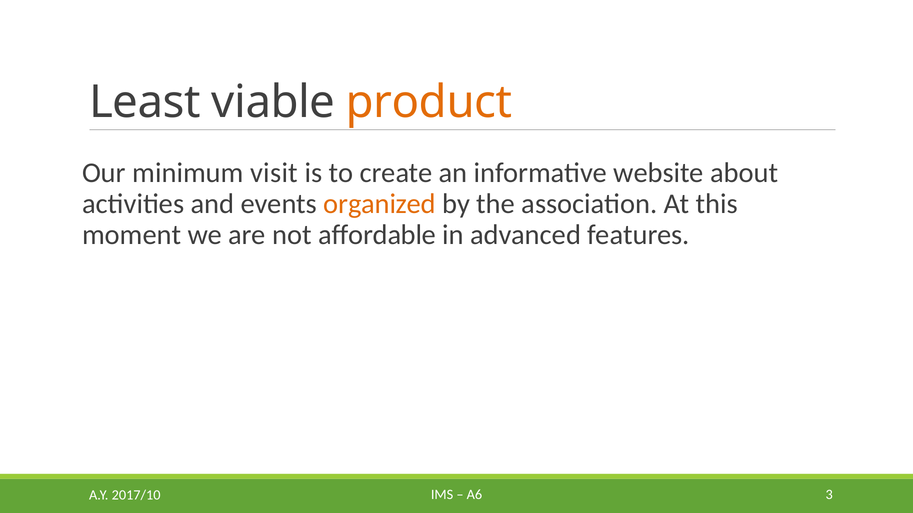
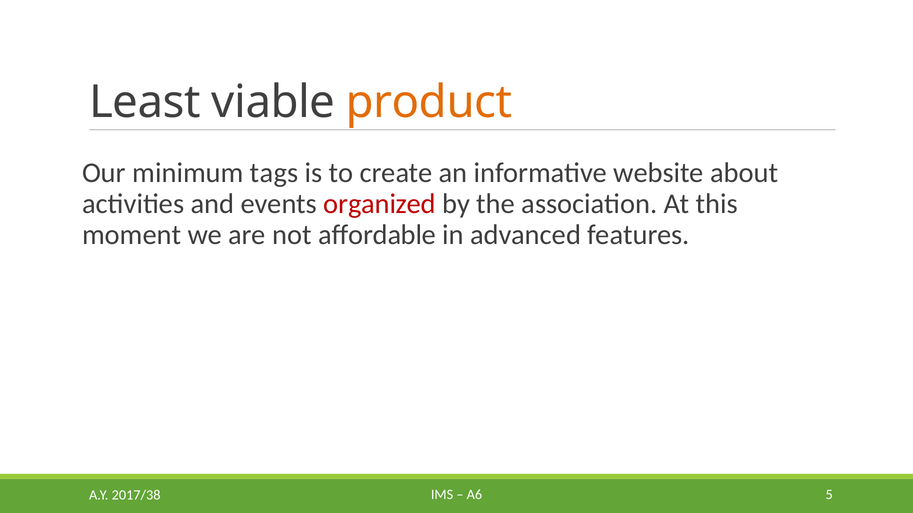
visit: visit -> tags (274, 173)
organized colour: orange -> red (380, 204)
3: 3 -> 5 (829, 495)
2017/10: 2017/10 -> 2017/38 (136, 495)
